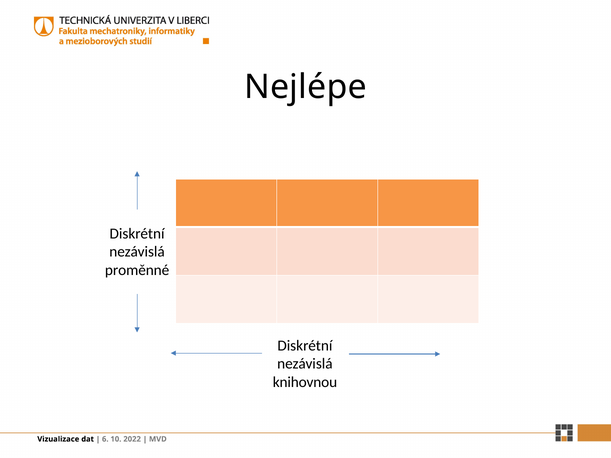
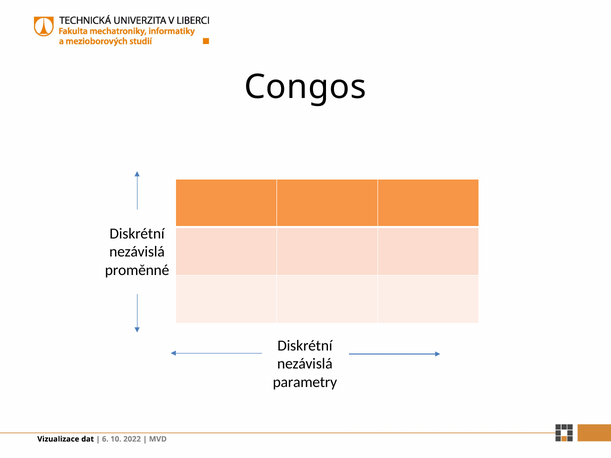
Nejlépe: Nejlépe -> Congos (305, 87)
knihovnou: knihovnou -> parametry (305, 382)
